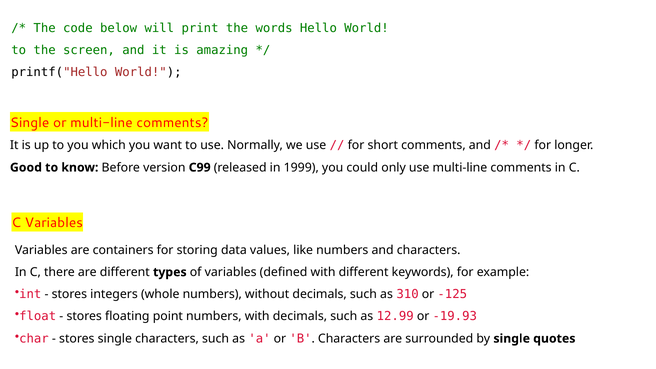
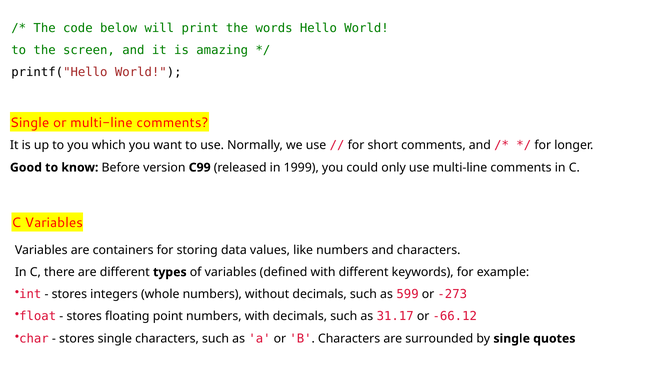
310: 310 -> 599 (408, 294)
-125: -125 -> -273 (452, 294)
12.99: 12.99 -> 31.17 (395, 316)
-19.93: -19.93 -> -66.12 (455, 316)
